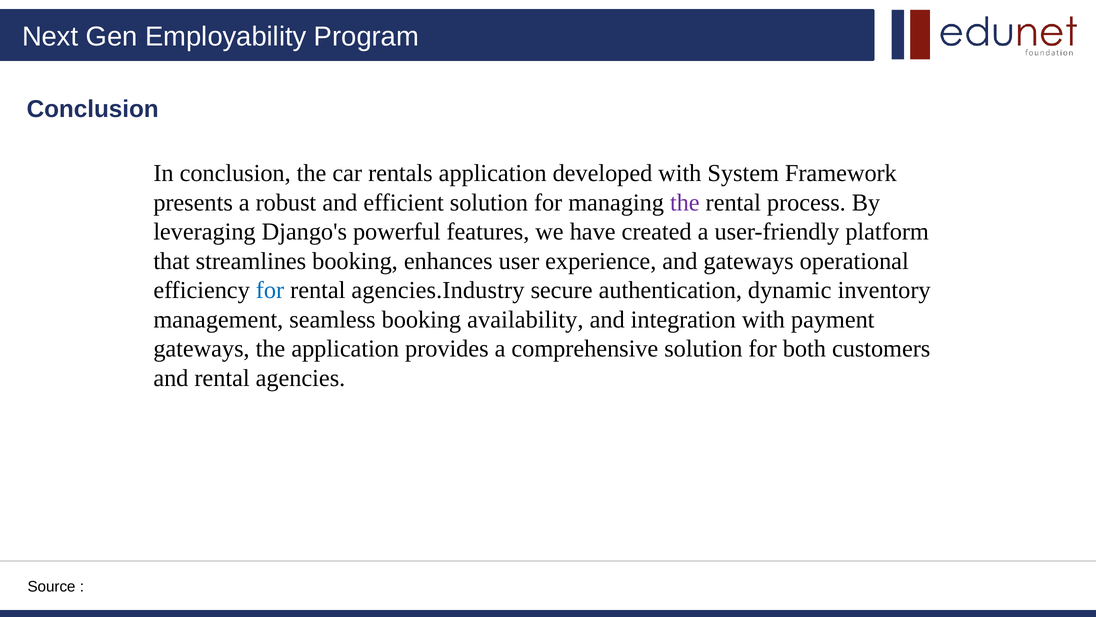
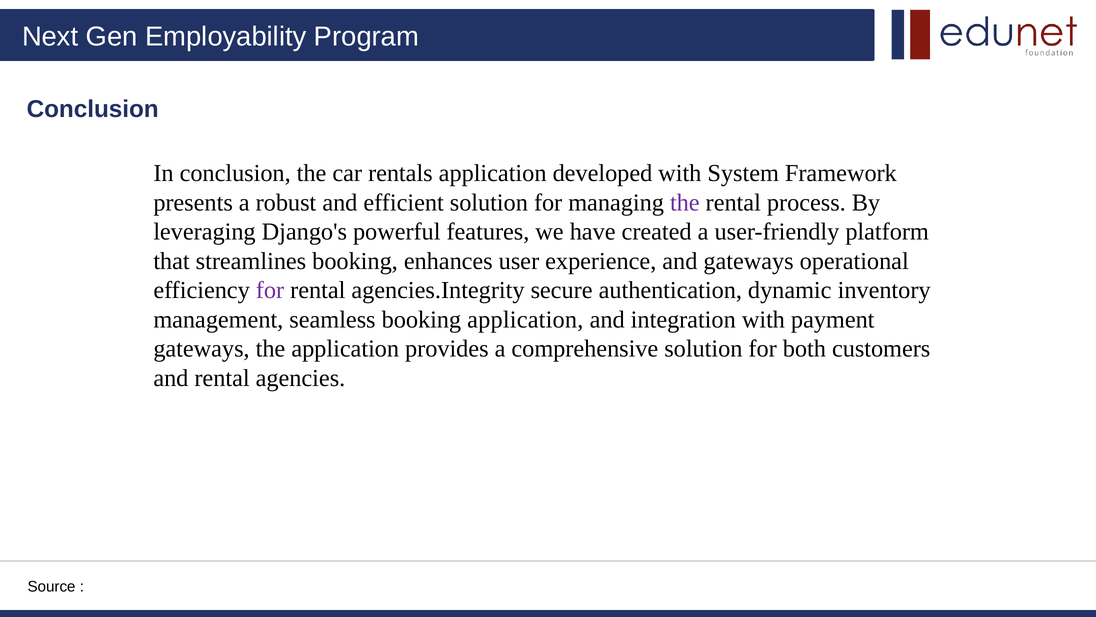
for colour: blue -> purple (270, 290)
agencies.Industry: agencies.Industry -> agencies.Integrity (438, 290)
booking availability: availability -> application (525, 319)
